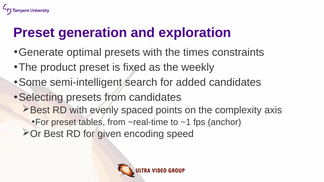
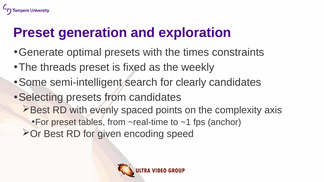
product: product -> threads (58, 67)
added: added -> clearly (191, 82)
